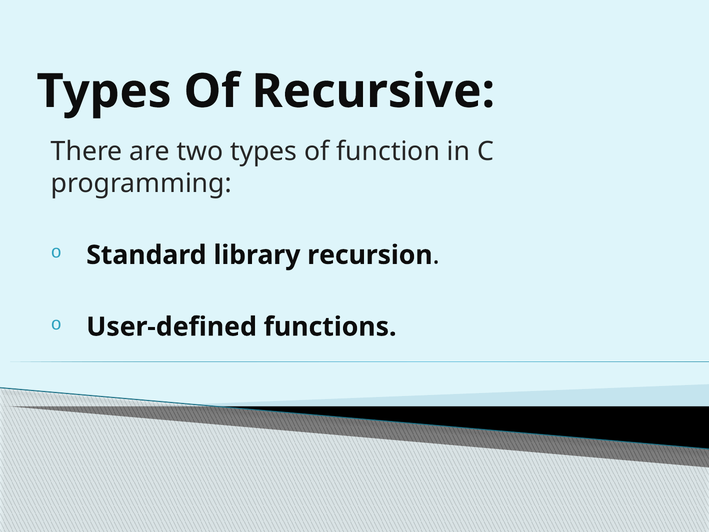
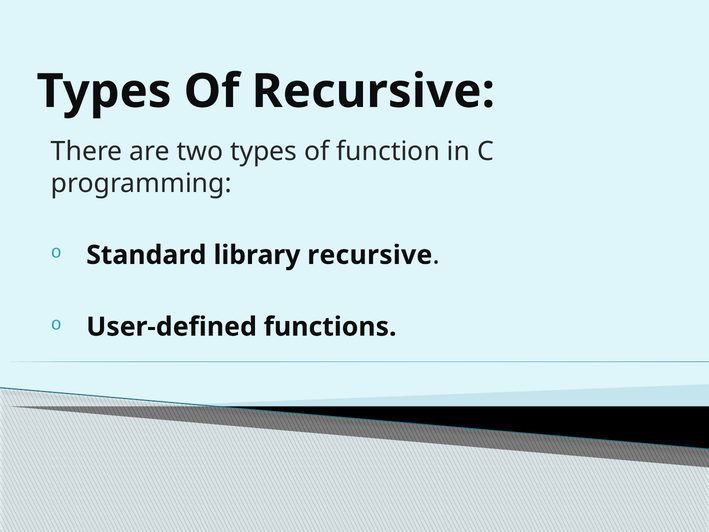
library recursion: recursion -> recursive (370, 255)
